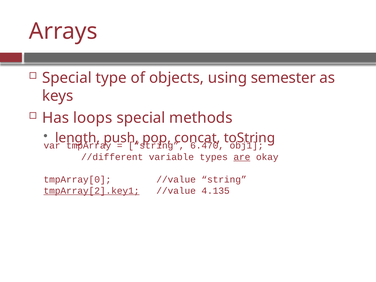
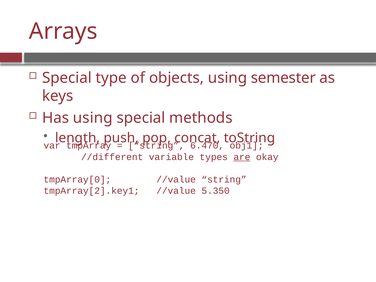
Has loops: loops -> using (93, 118)
tmpArray[2].key1 underline: present -> none (92, 191)
4.135: 4.135 -> 5.350 (216, 191)
